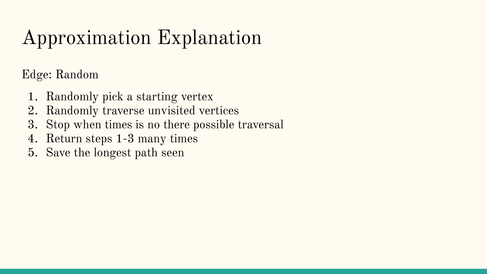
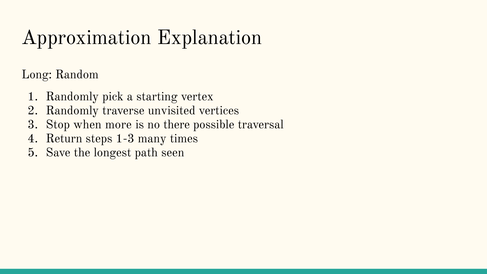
Edge: Edge -> Long (37, 74)
when times: times -> more (118, 124)
